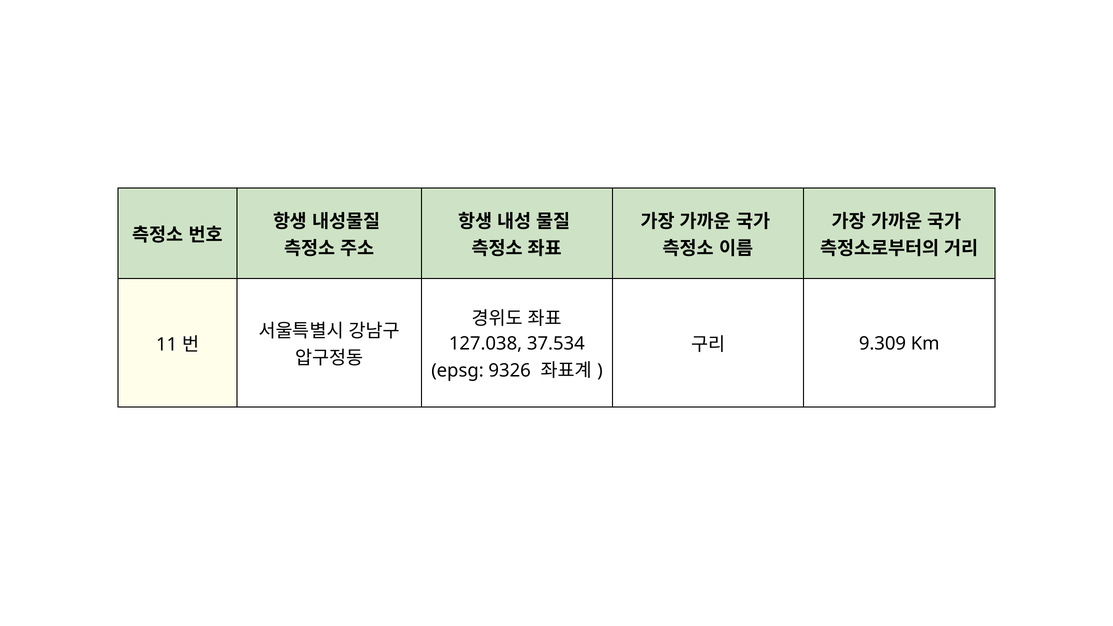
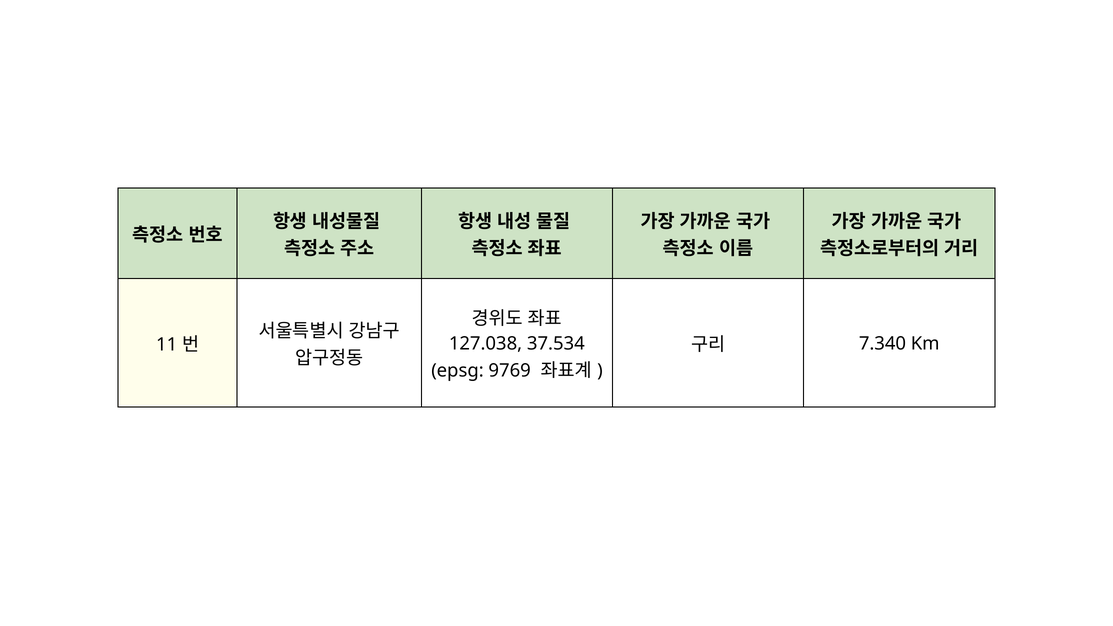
9.309: 9.309 -> 7.340 (882, 344)
9326: 9326 -> 9769 (510, 371)
